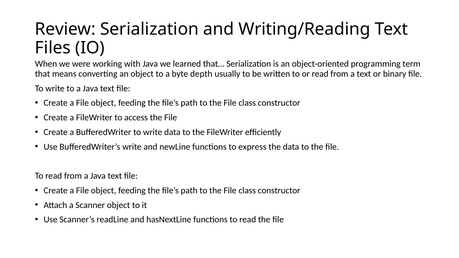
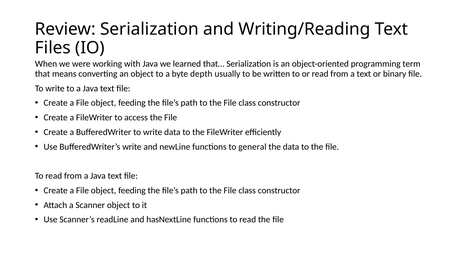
express: express -> general (252, 147)
